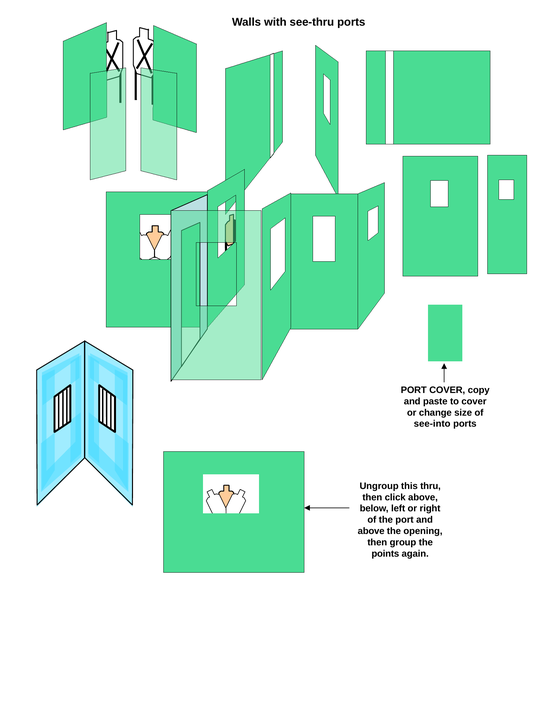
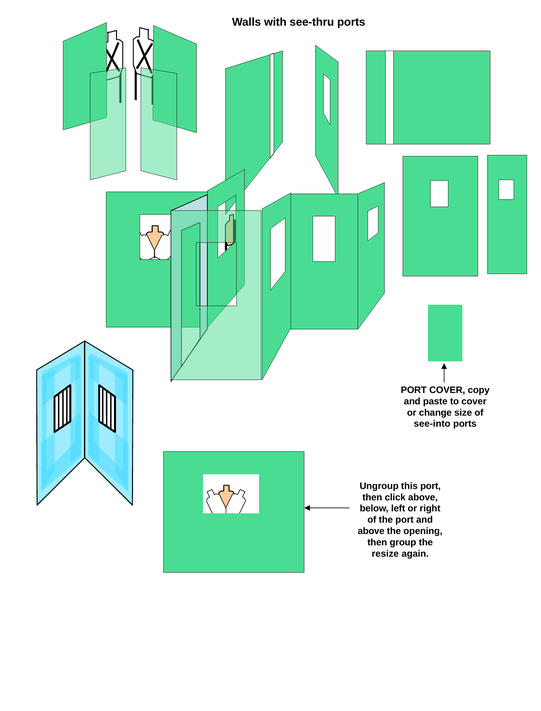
this thru: thru -> port (431, 485)
points: points -> resize (385, 553)
